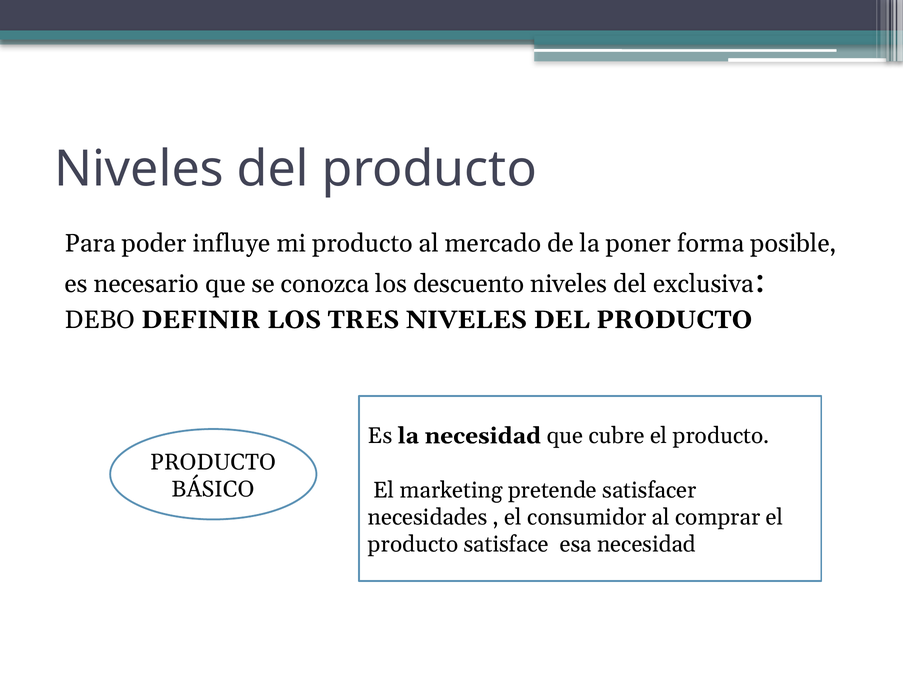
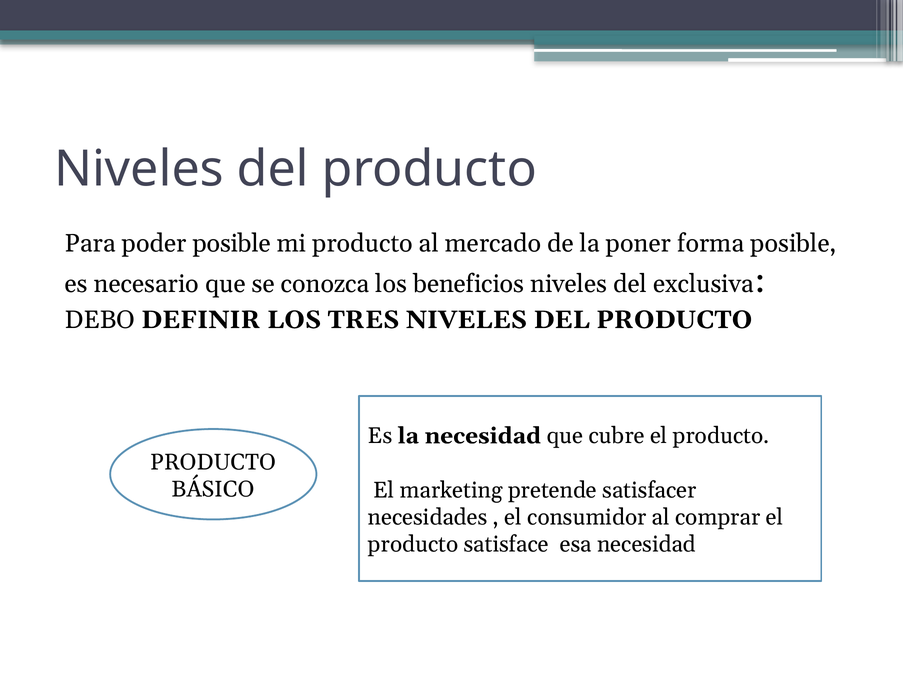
poder influye: influye -> posible (232, 243)
descuento: descuento -> beneficios (469, 284)
